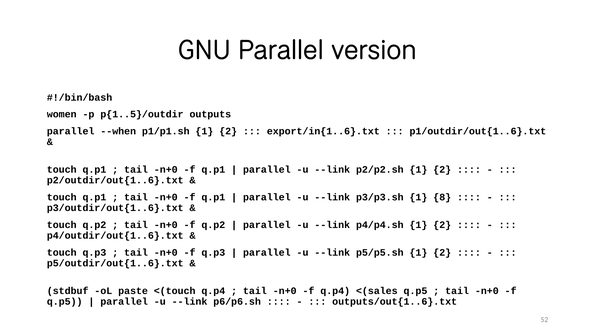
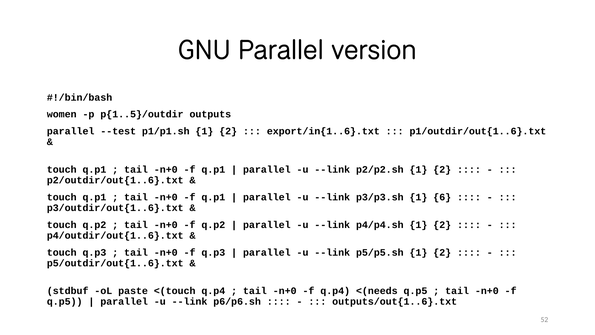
--when: --when -> --test (118, 131)
8: 8 -> 6 (442, 197)
<(sales: <(sales -> <(needs (377, 291)
